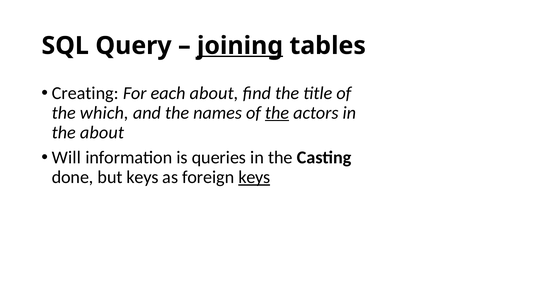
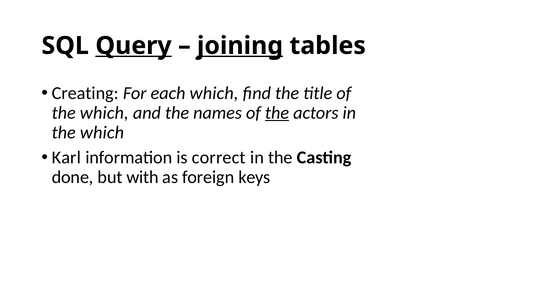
Query underline: none -> present (133, 46)
each about: about -> which (214, 93)
about: about -> which (102, 132)
Will: Will -> Karl (66, 158)
queries: queries -> correct (219, 158)
but keys: keys -> with (143, 177)
keys underline: present -> none (254, 177)
